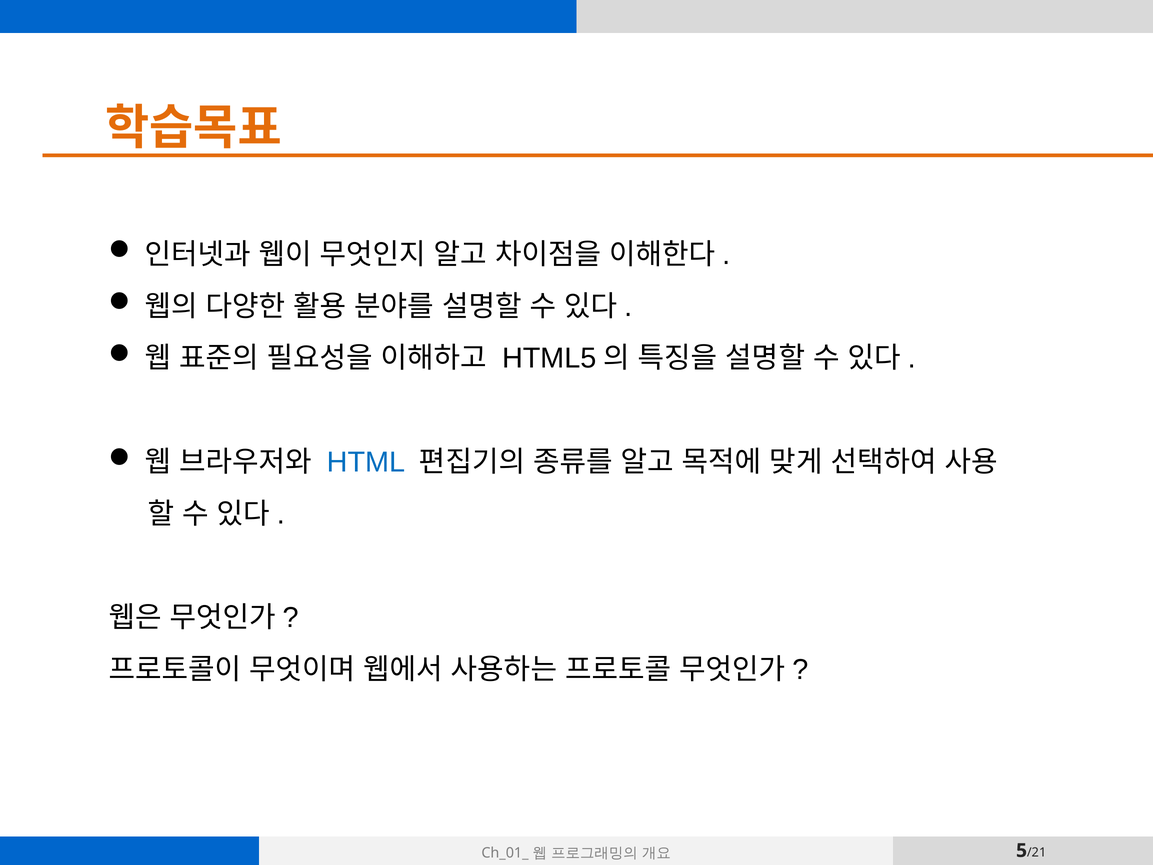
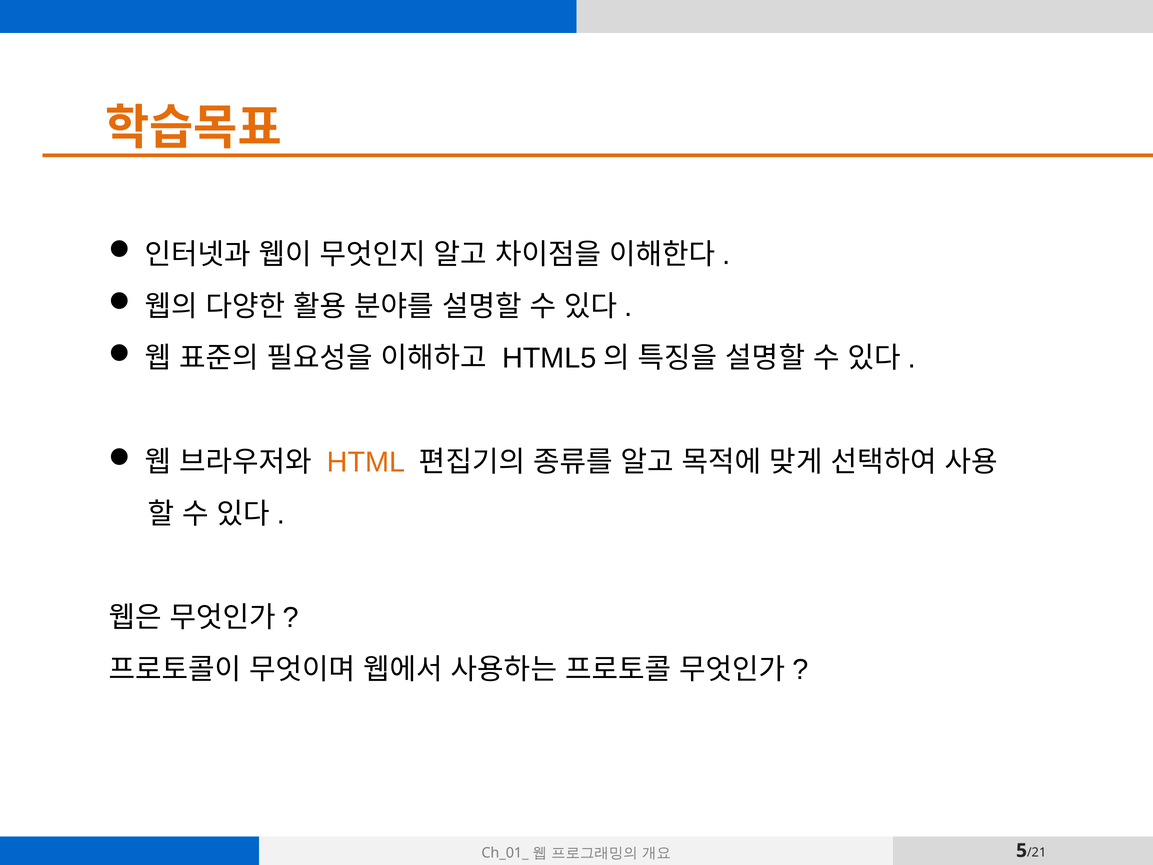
HTML colour: blue -> orange (366, 462)
